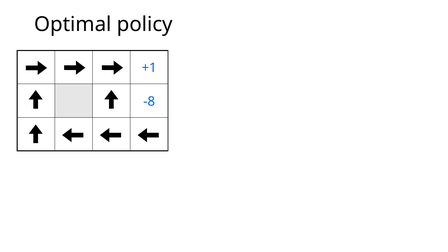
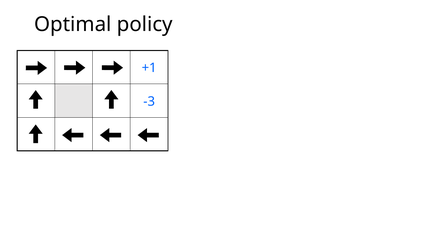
-8: -8 -> -3 (149, 101)
